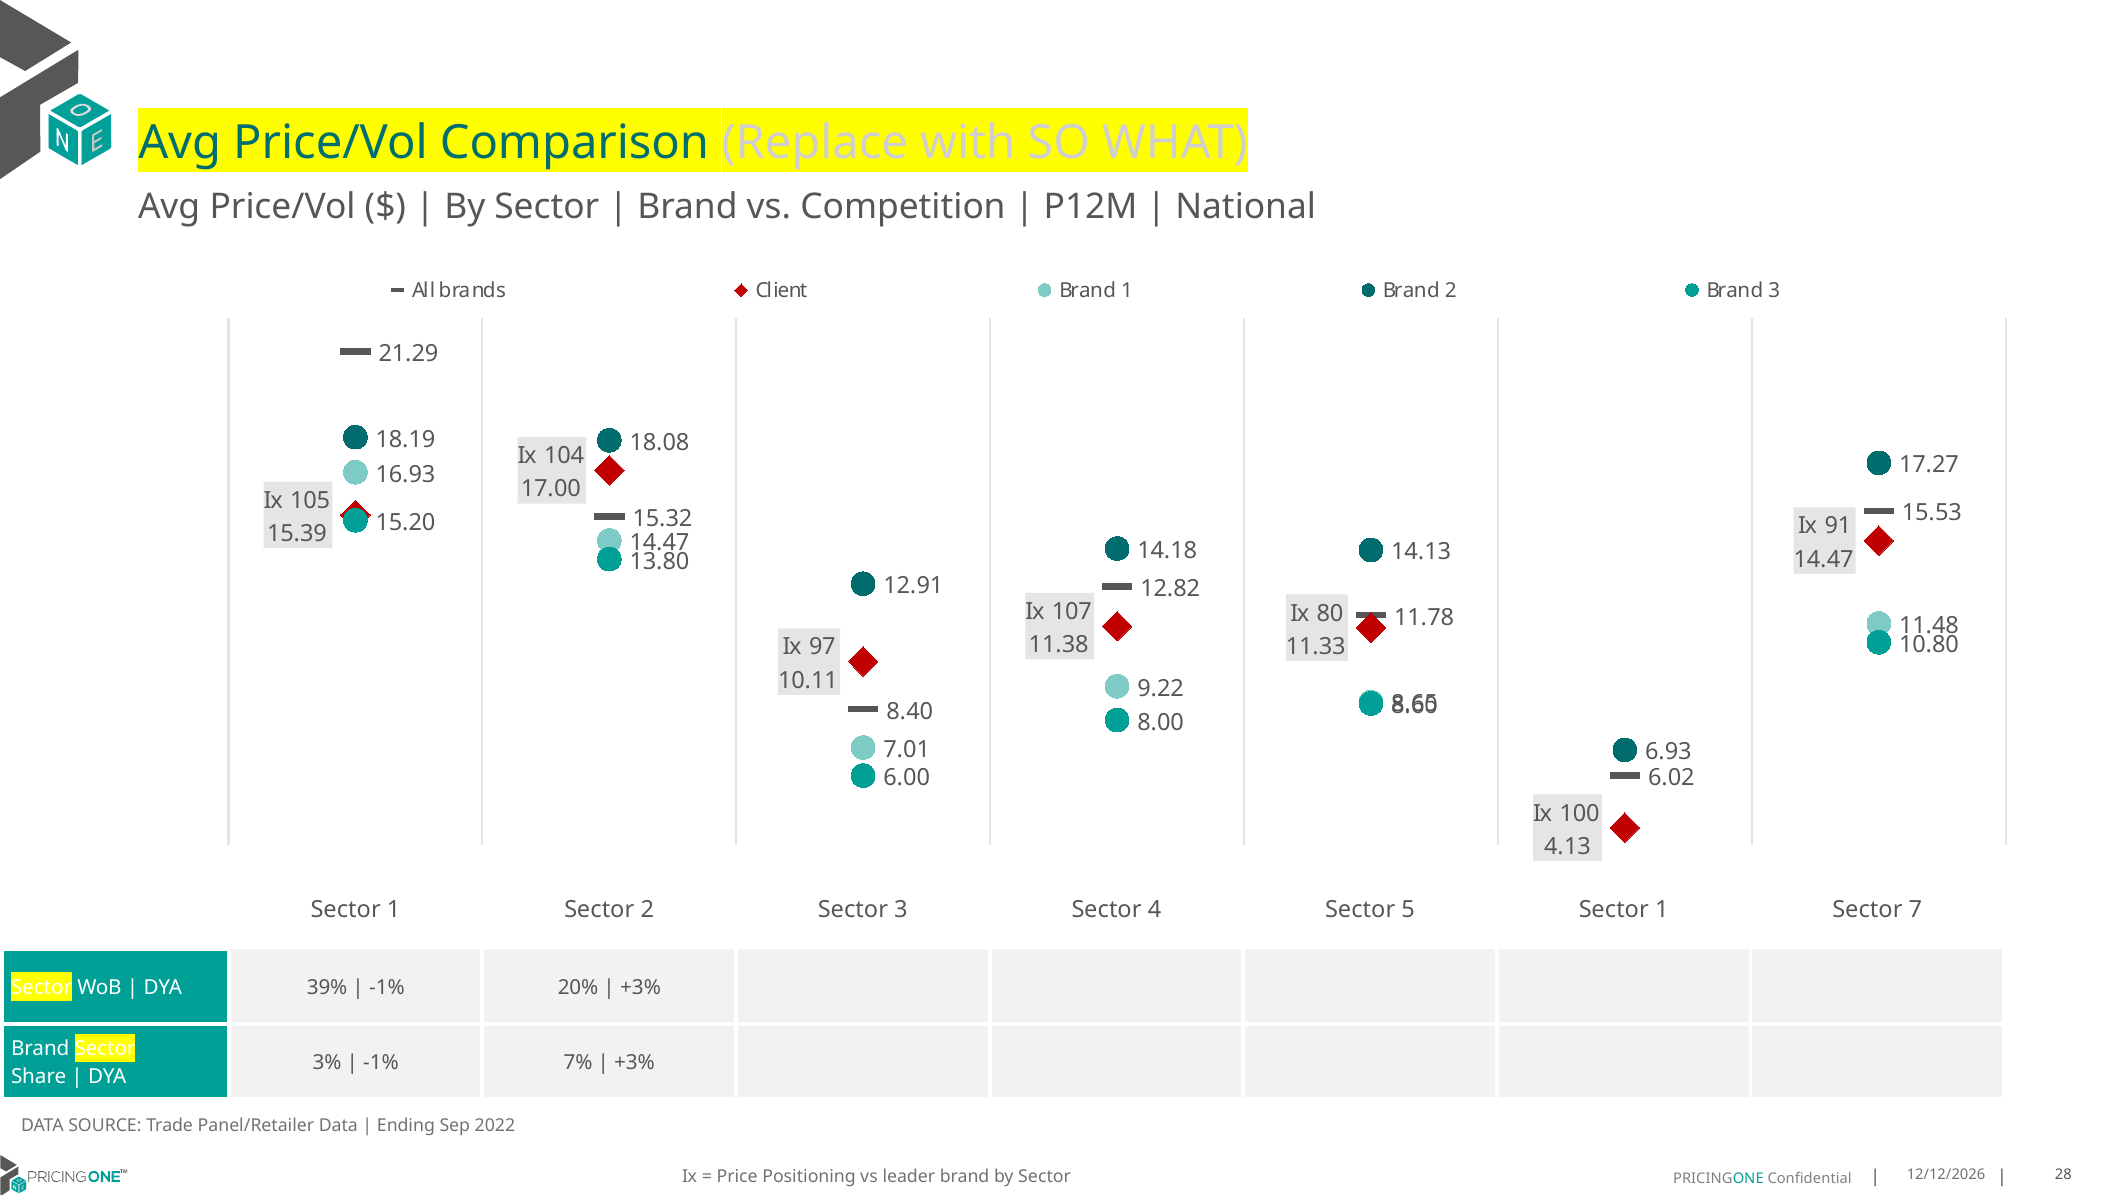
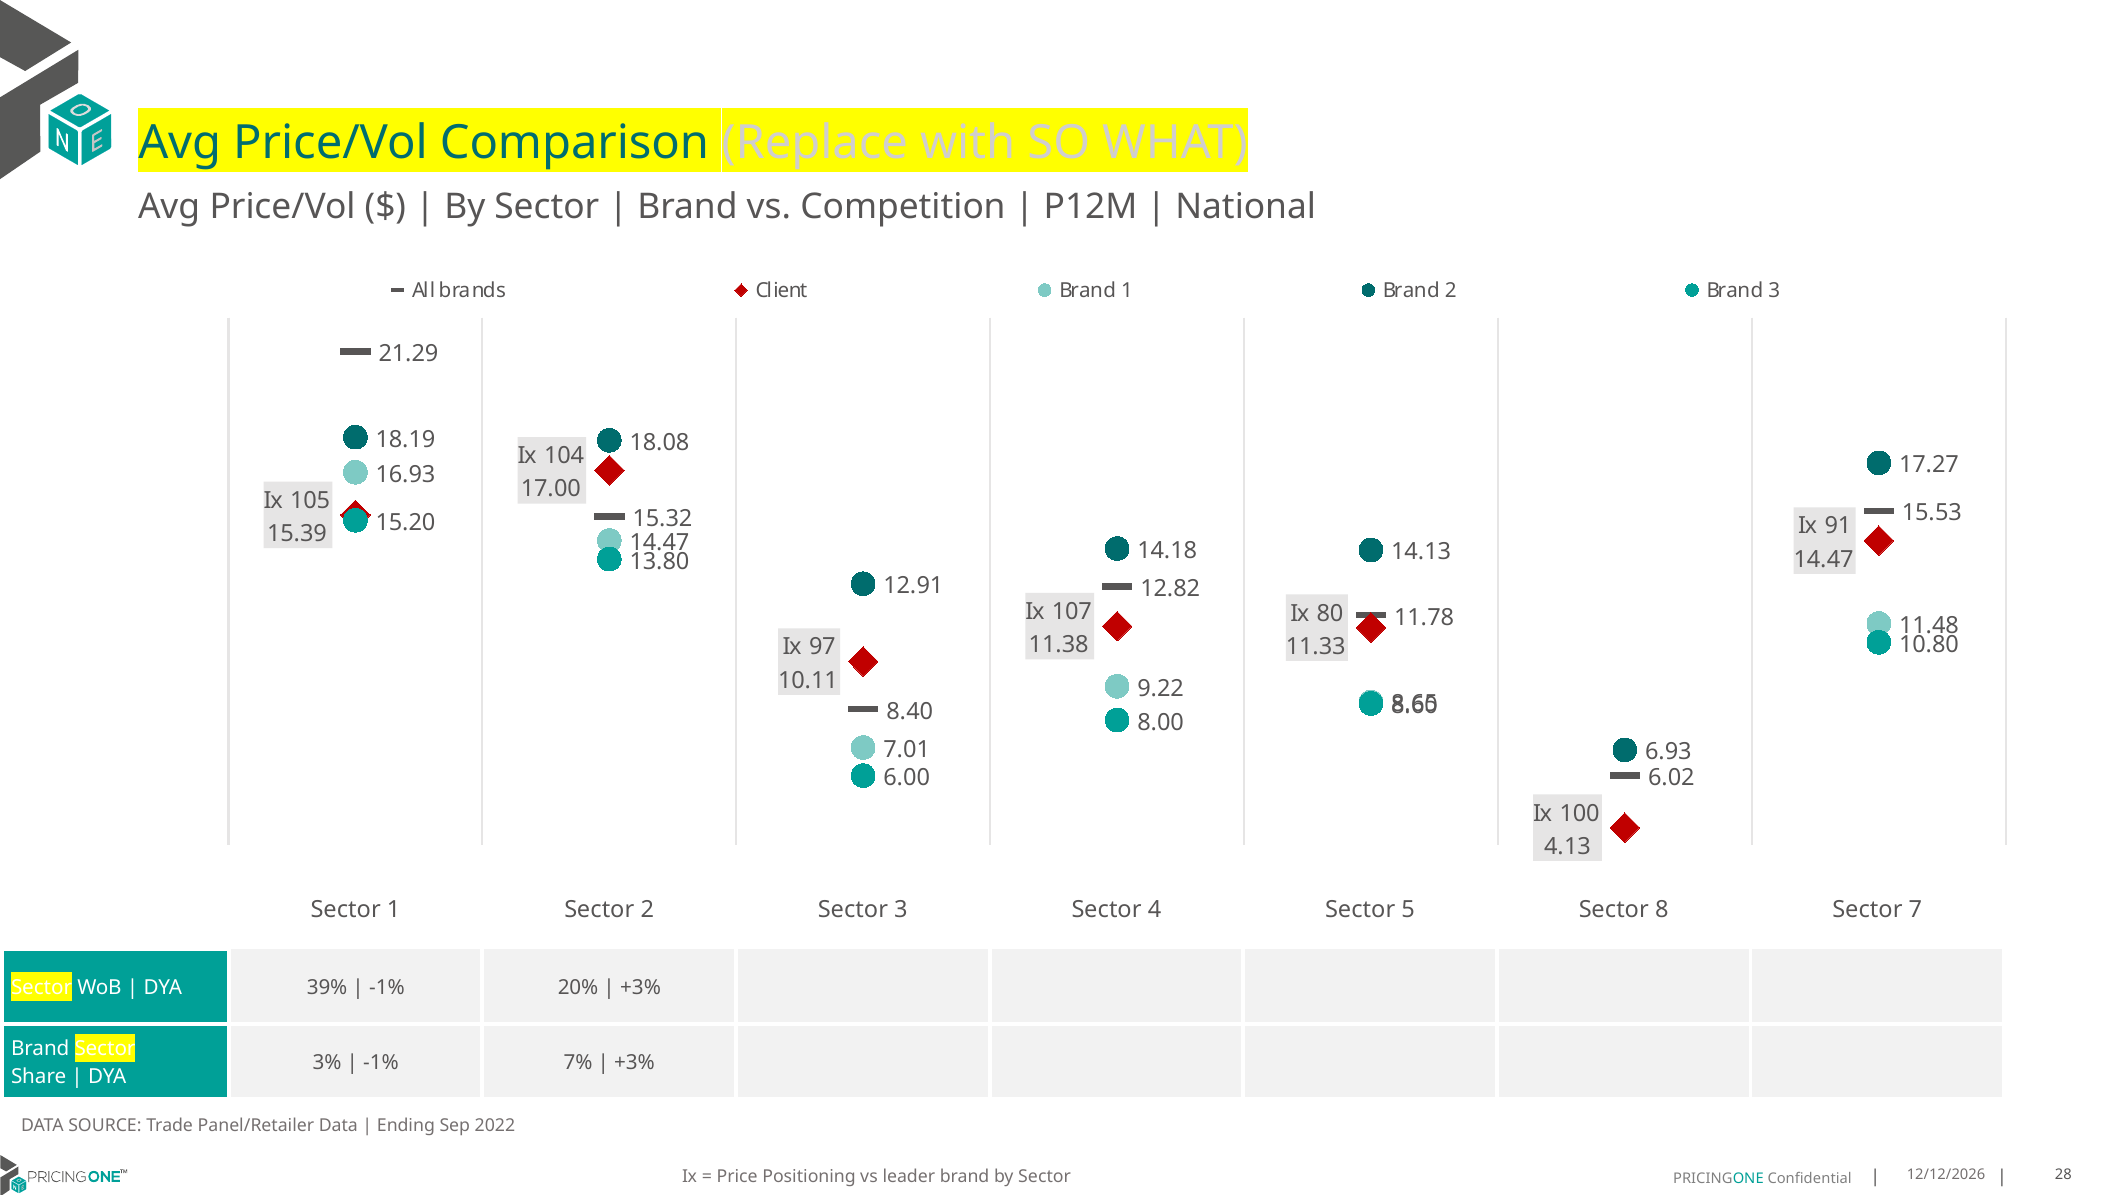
5 Sector 1: 1 -> 8 (1662, 909)
